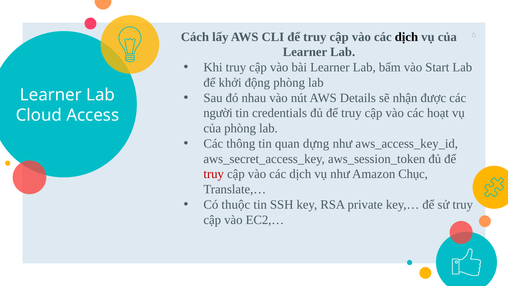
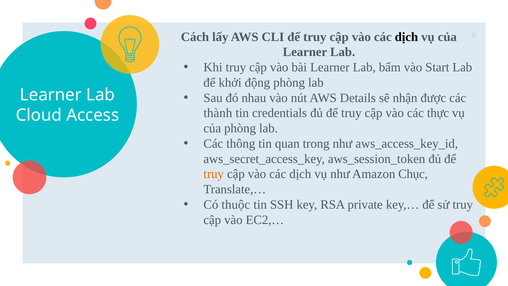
người: người -> thành (218, 113)
hoạt: hoạt -> thực (438, 113)
dựng: dựng -> trong (316, 143)
truy colour: red -> orange (214, 174)
